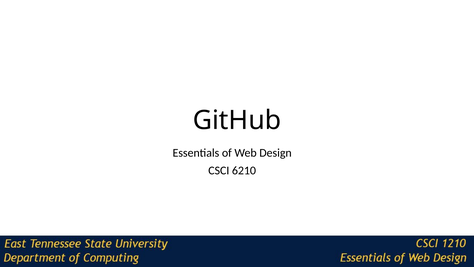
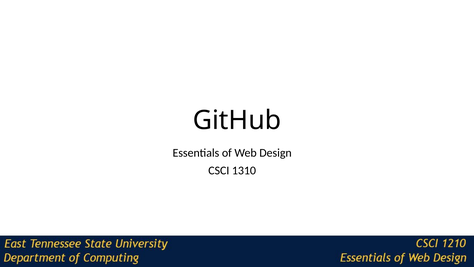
6210: 6210 -> 1310 (244, 170)
